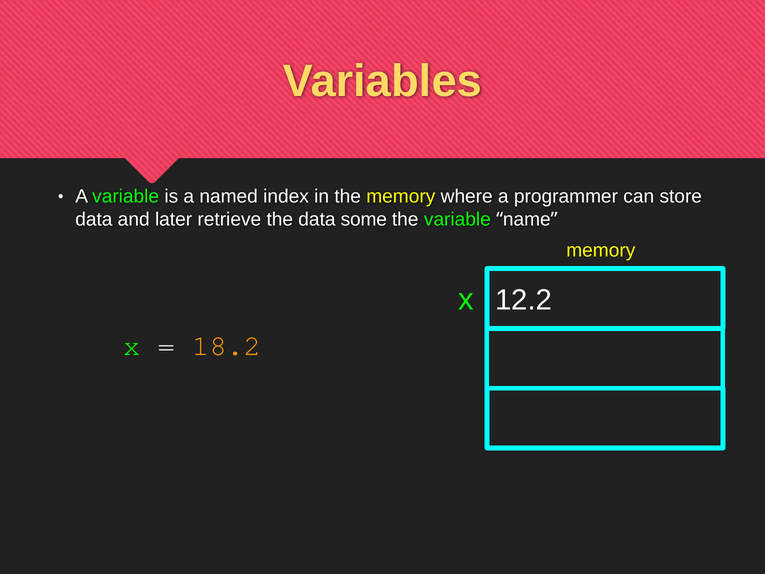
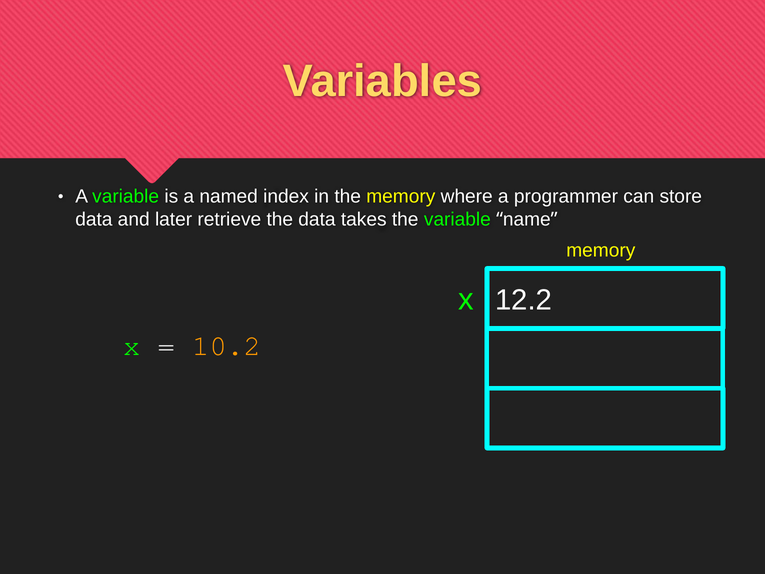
some: some -> takes (364, 219)
18.2: 18.2 -> 10.2 (227, 346)
